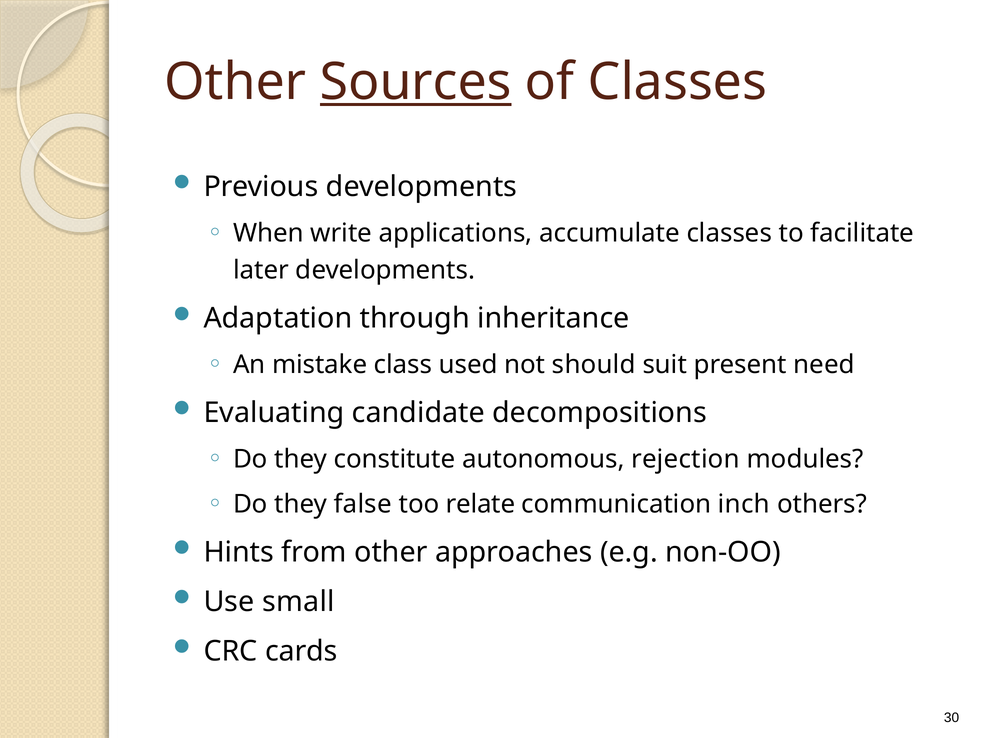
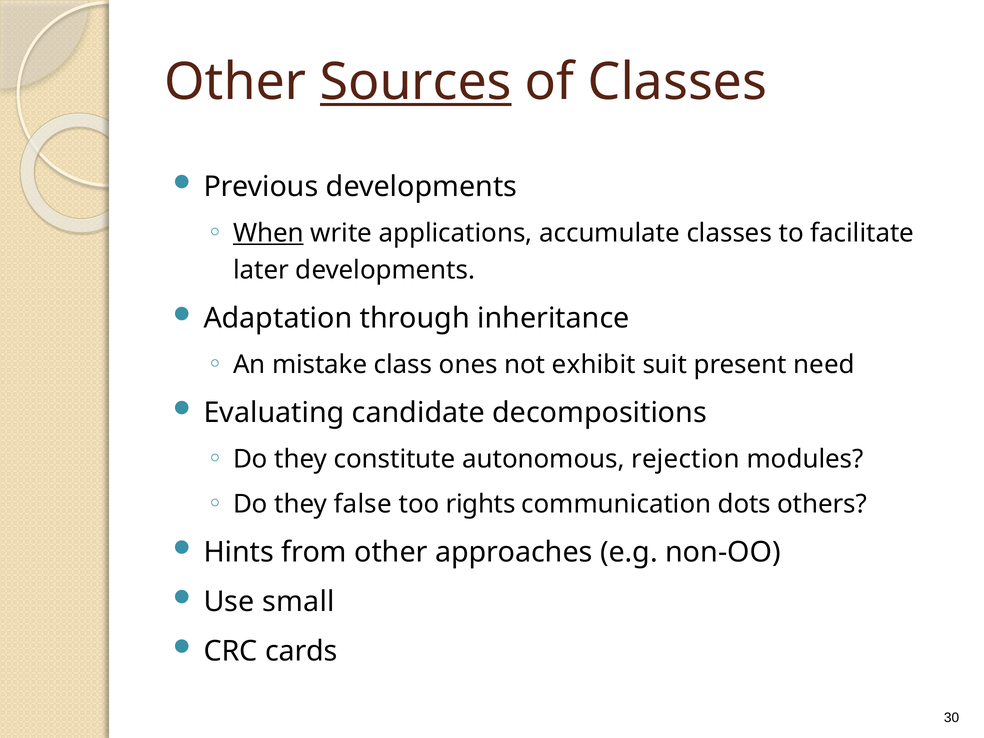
When underline: none -> present (268, 233)
used: used -> ones (468, 365)
should: should -> exhibit (594, 365)
relate: relate -> rights (481, 504)
inch: inch -> dots (744, 504)
